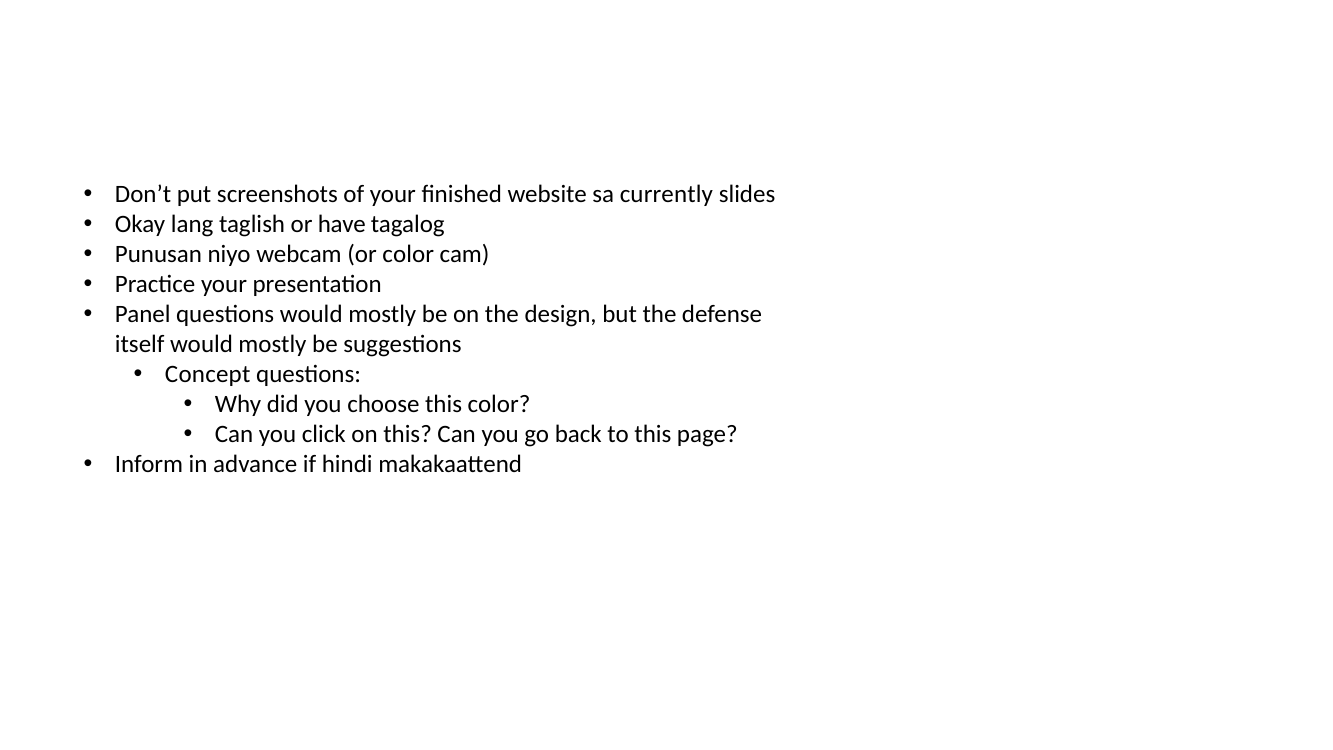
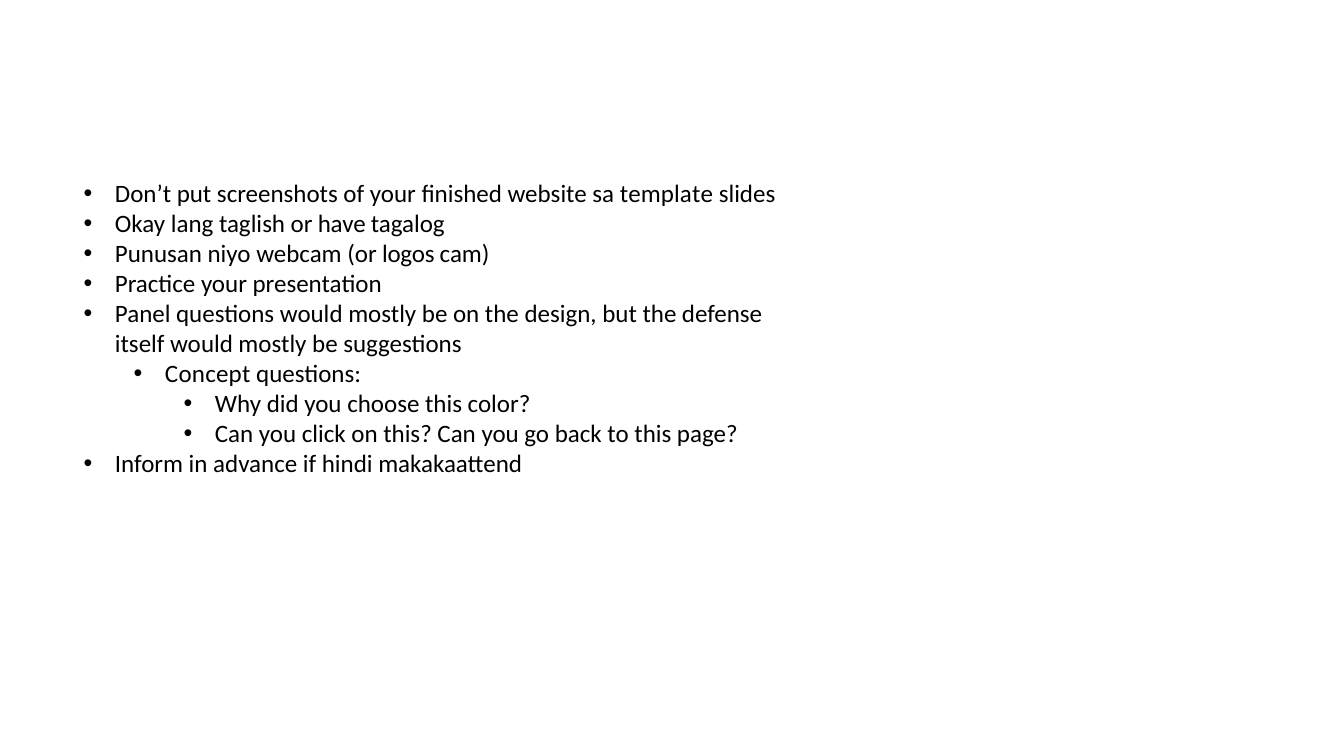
currently: currently -> template (666, 195)
or color: color -> logos (408, 255)
